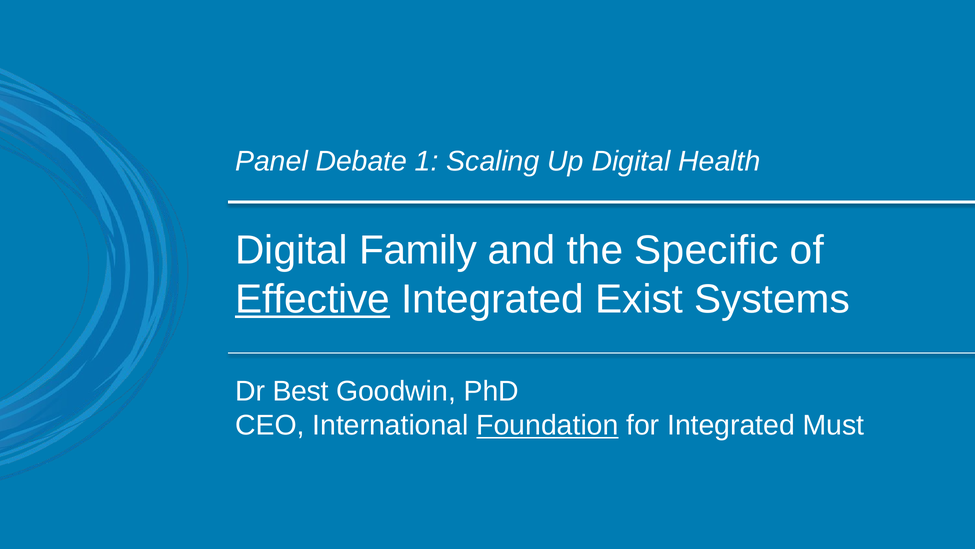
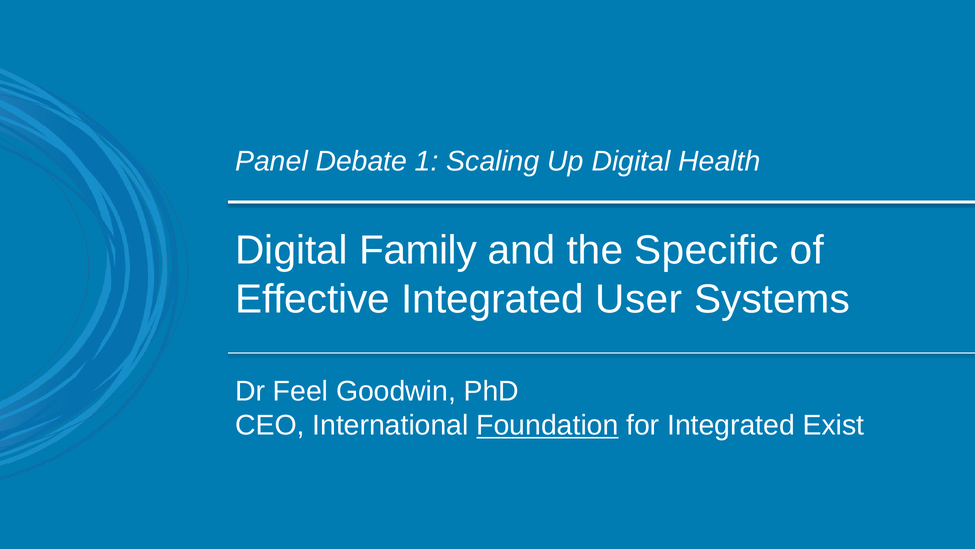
Effective underline: present -> none (313, 299)
Exist: Exist -> User (639, 299)
Best: Best -> Feel (301, 391)
Must: Must -> Exist (834, 425)
